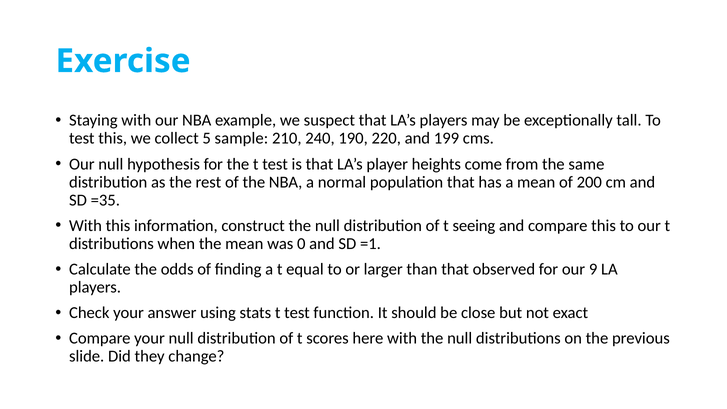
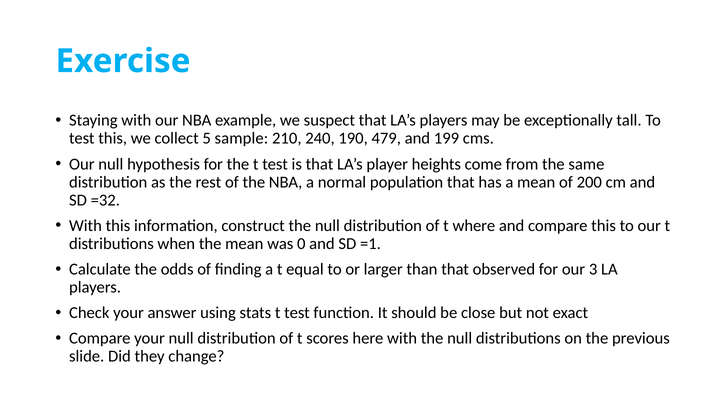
220: 220 -> 479 (386, 138)
=35: =35 -> =32 (105, 200)
seeing: seeing -> where (474, 226)
9: 9 -> 3 (593, 269)
